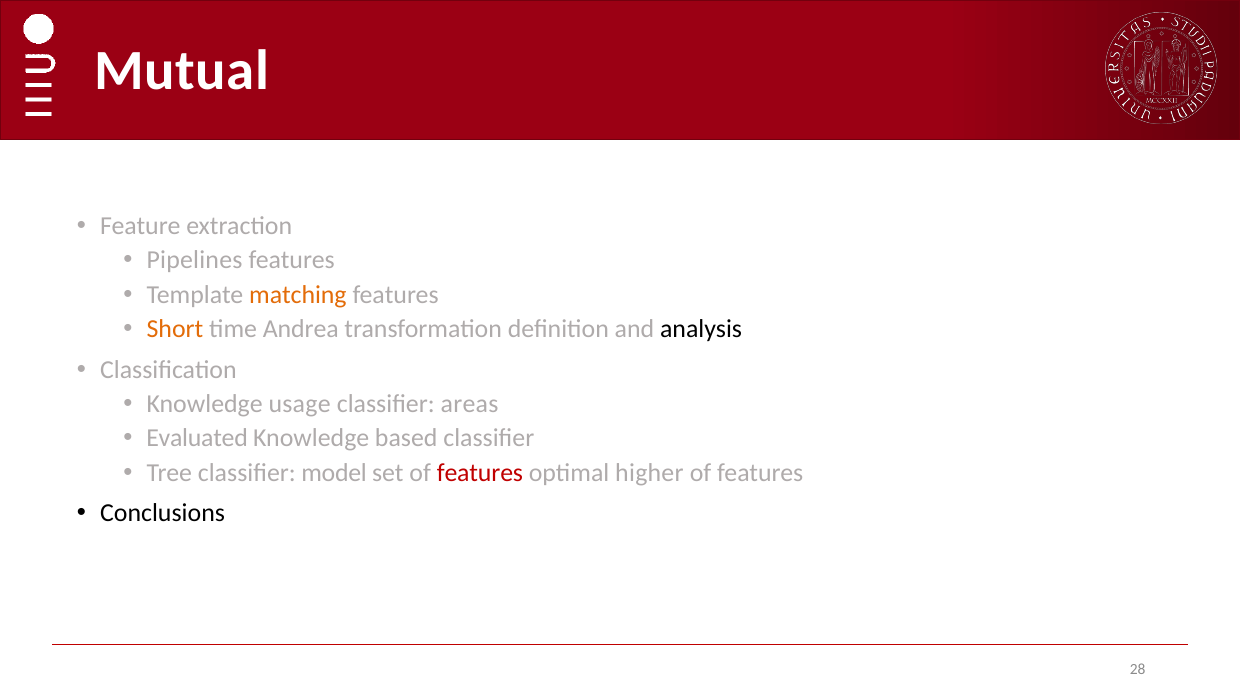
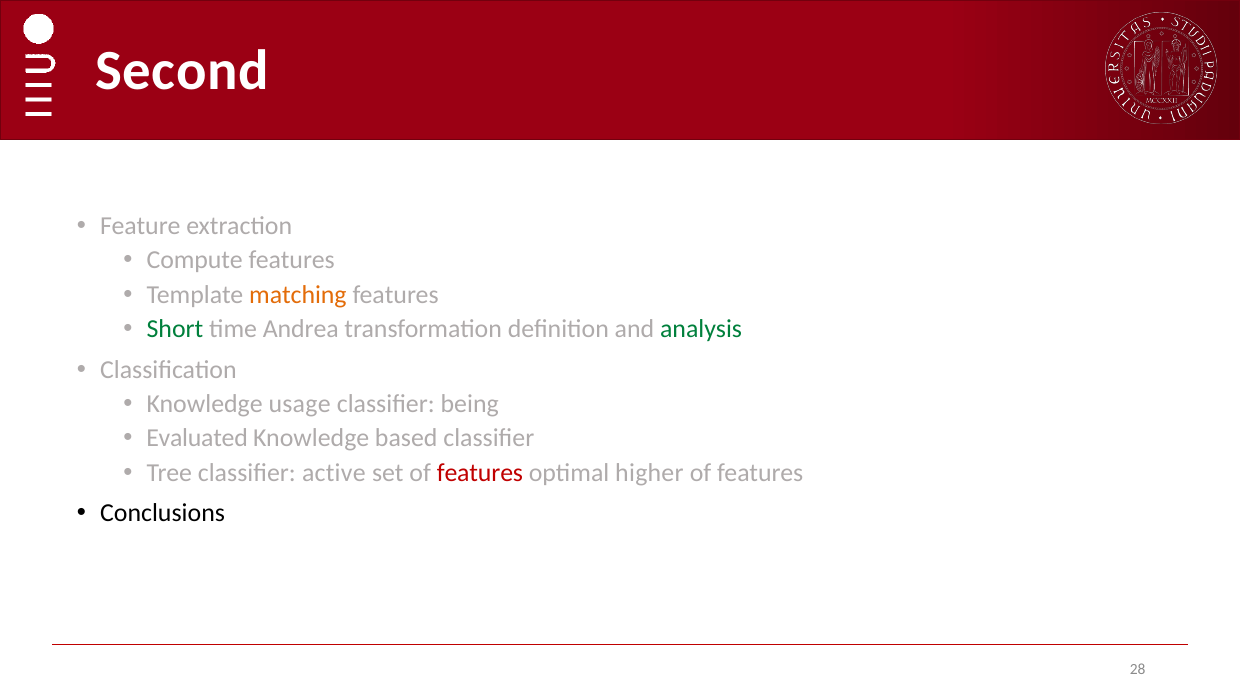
Mutual: Mutual -> Second (182, 70)
Pipelines: Pipelines -> Compute (195, 260)
Short colour: orange -> green (175, 329)
analysis colour: black -> green (701, 329)
areas: areas -> being (470, 404)
model: model -> active (334, 473)
